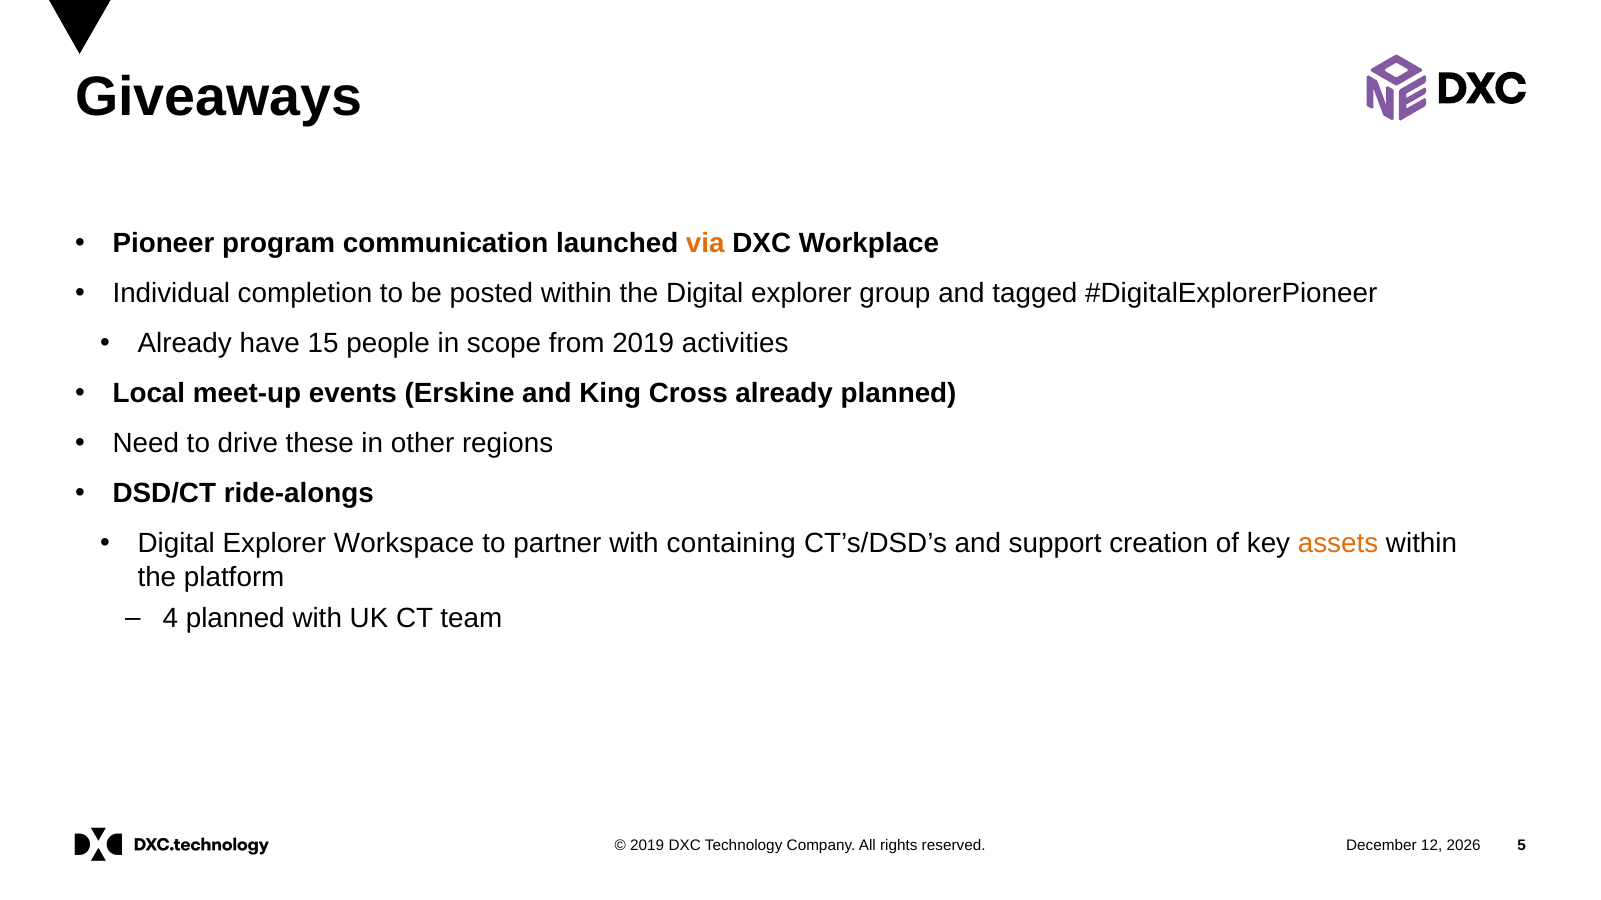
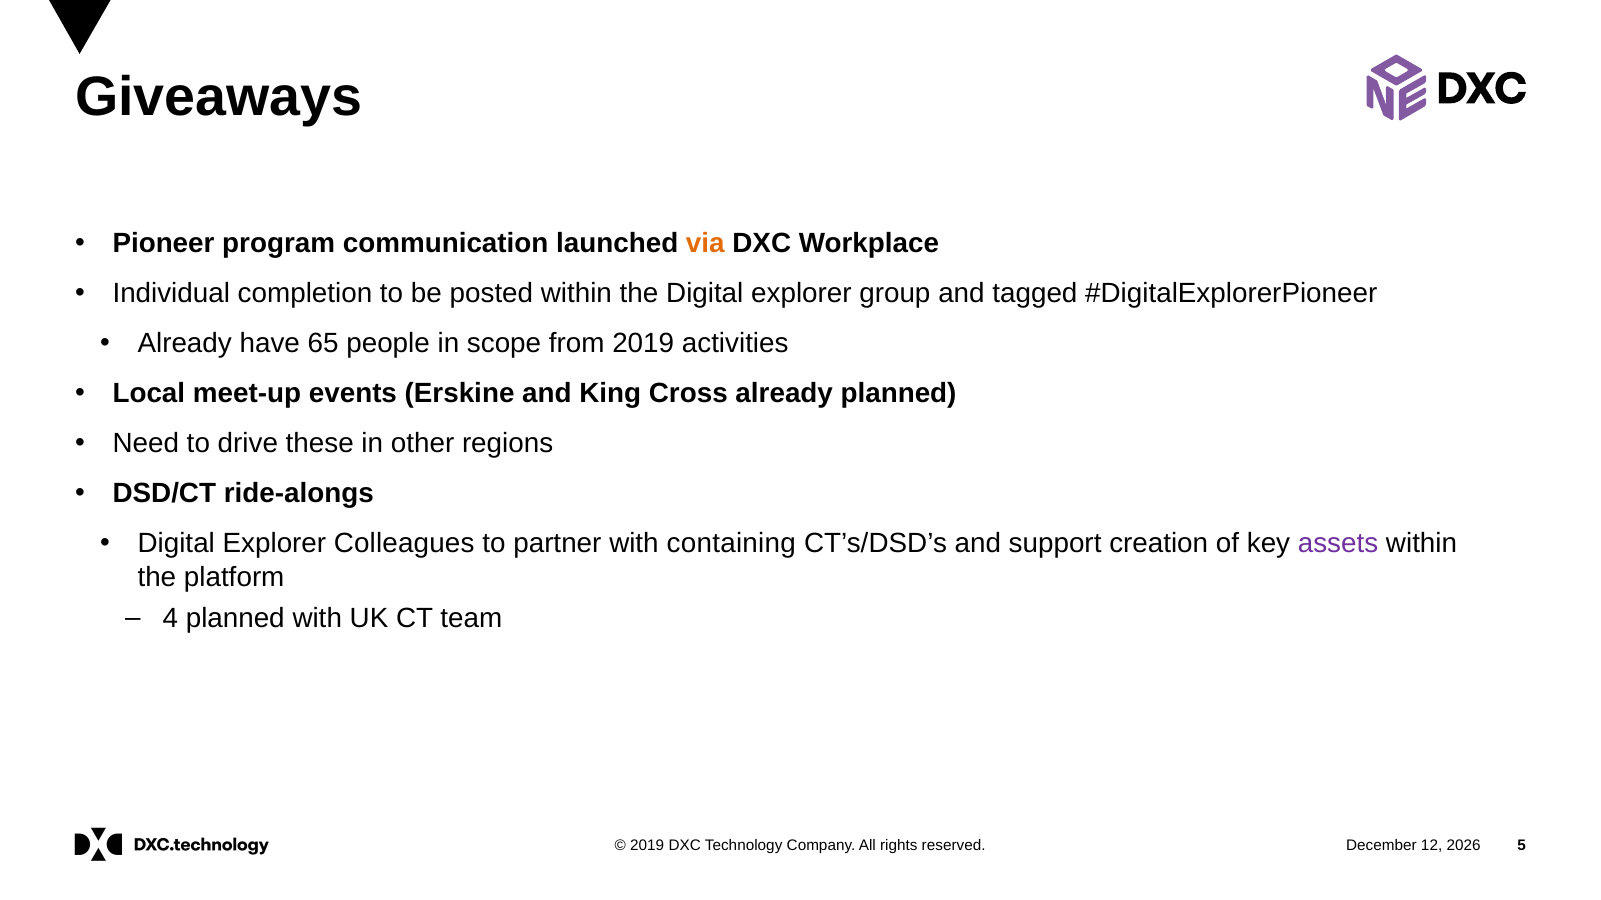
15: 15 -> 65 (323, 344)
Workspace: Workspace -> Colleagues (404, 544)
assets colour: orange -> purple (1338, 544)
